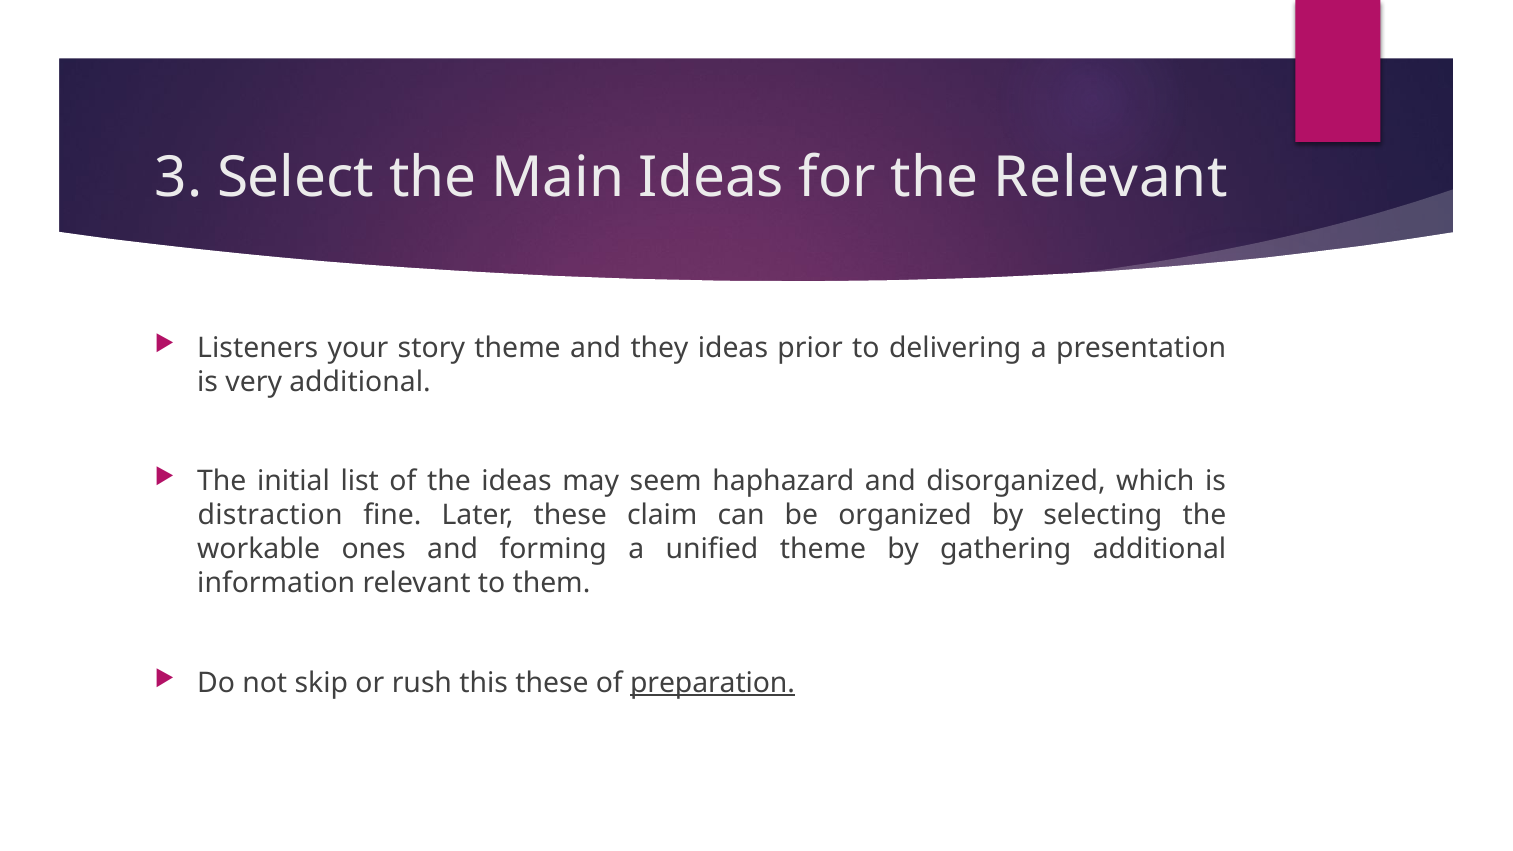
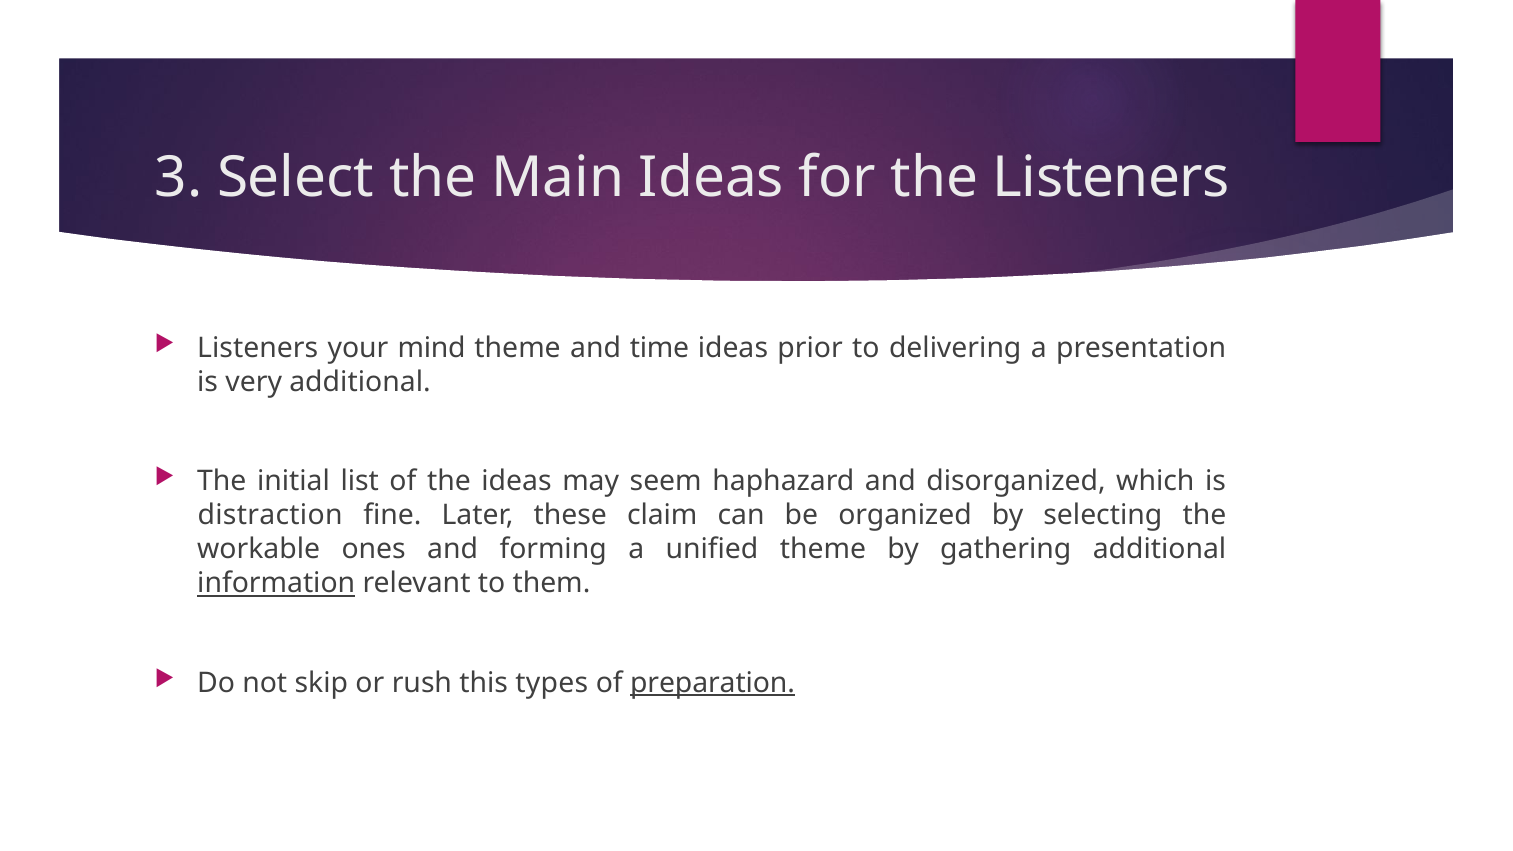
the Relevant: Relevant -> Listeners (1111, 178)
story: story -> mind (432, 348)
they: they -> time (660, 348)
information underline: none -> present (276, 584)
this these: these -> types (552, 683)
